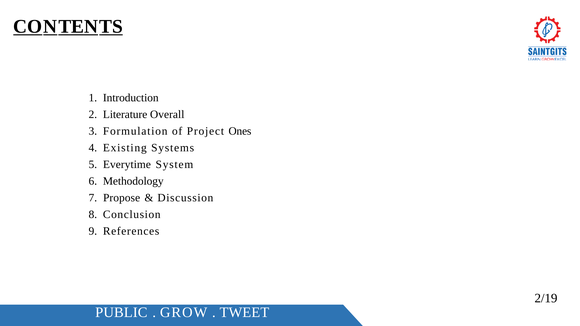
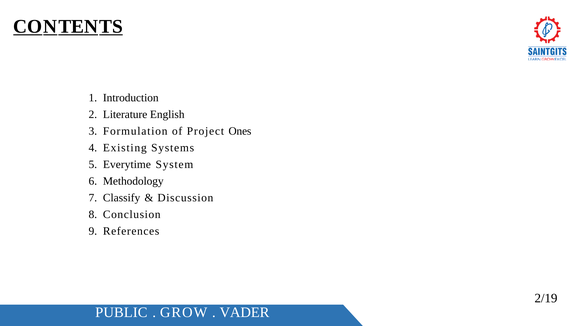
Overall: Overall -> English (167, 115)
Propose: Propose -> Classify (122, 198)
TWEET: TWEET -> VADER (245, 313)
